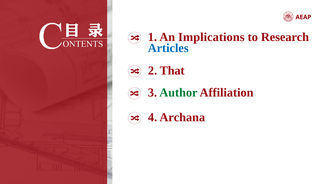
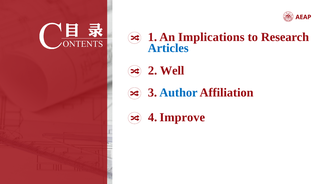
That: That -> Well (172, 70)
Author colour: green -> blue (178, 93)
Archana: Archana -> Improve (182, 117)
